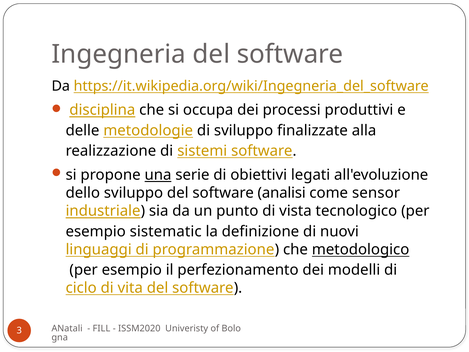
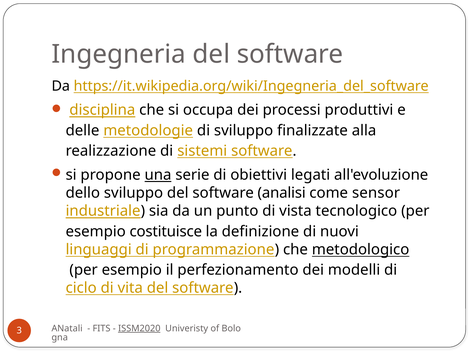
sistematic: sistematic -> costituisce (166, 231)
FILL: FILL -> FITS (102, 328)
ISSM2020 underline: none -> present (139, 328)
